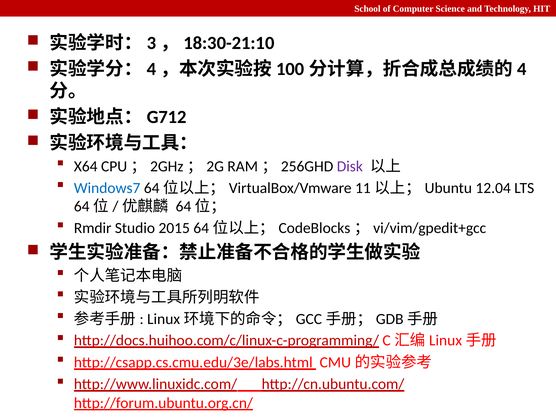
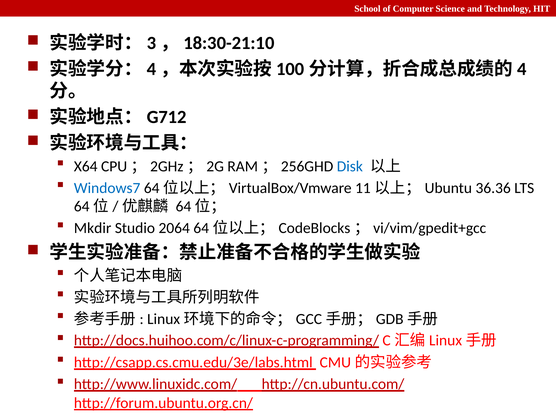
Disk colour: purple -> blue (350, 166)
12.04: 12.04 -> 36.36 (493, 188)
Rmdir: Rmdir -> Mkdir (93, 228)
2015: 2015 -> 2064 (174, 228)
